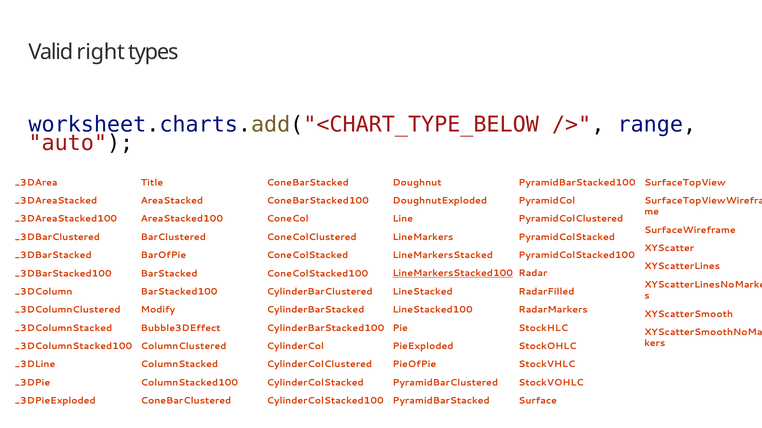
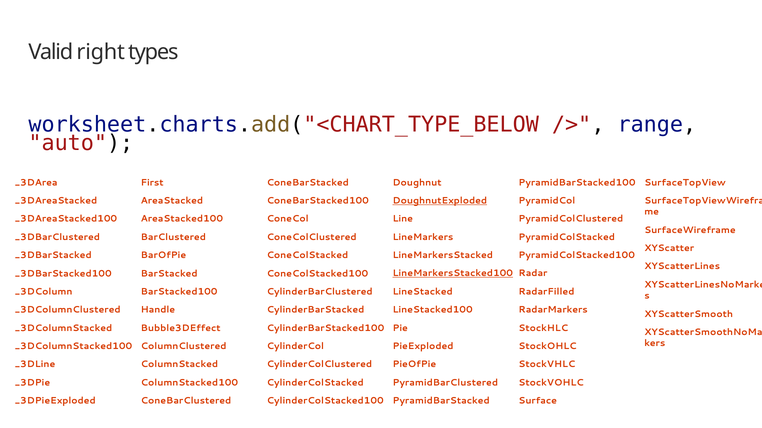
Title: Title -> First (152, 183)
DoughnutExploded underline: none -> present (440, 201)
Modify: Modify -> Handle (158, 310)
